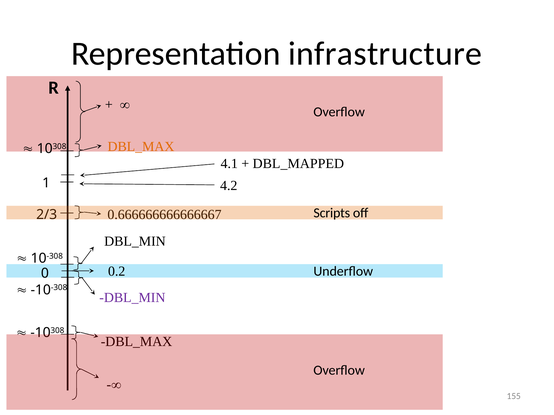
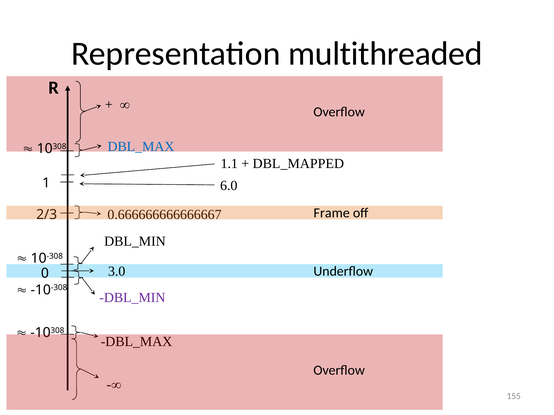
infrastructure: infrastructure -> multithreaded (385, 54)
DBL_MAX colour: orange -> blue (141, 147)
4.1: 4.1 -> 1.1 (229, 164)
4.2: 4.2 -> 6.0 (229, 186)
Scripts: Scripts -> Frame (332, 213)
0.2: 0.2 -> 3.0 (117, 272)
